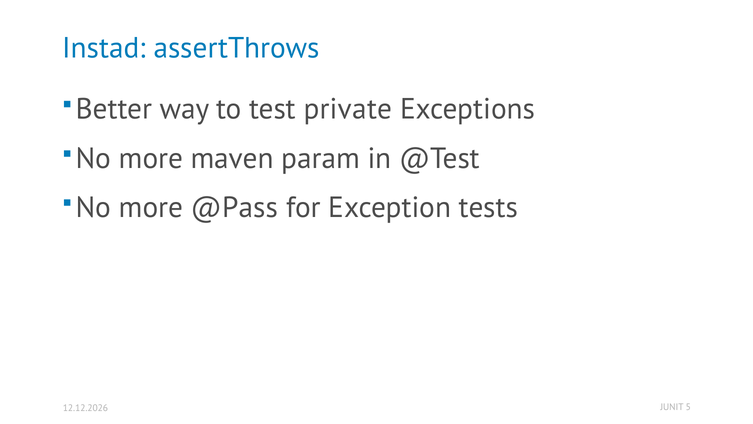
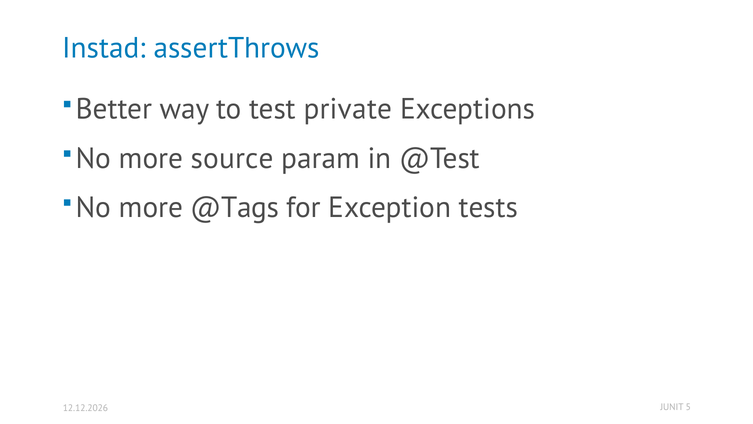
maven: maven -> source (232, 158)
@Pass: @Pass -> @Tags (235, 207)
